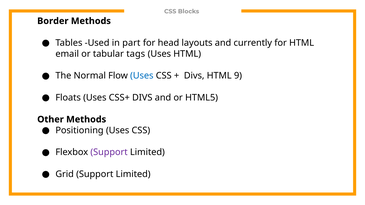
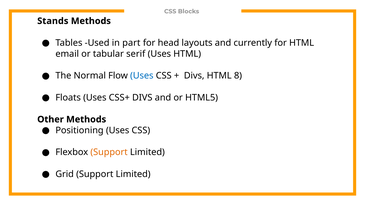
Border: Border -> Stands (53, 21)
tags: tags -> serif (136, 54)
9: 9 -> 8 (238, 76)
Support colour: purple -> orange (109, 152)
